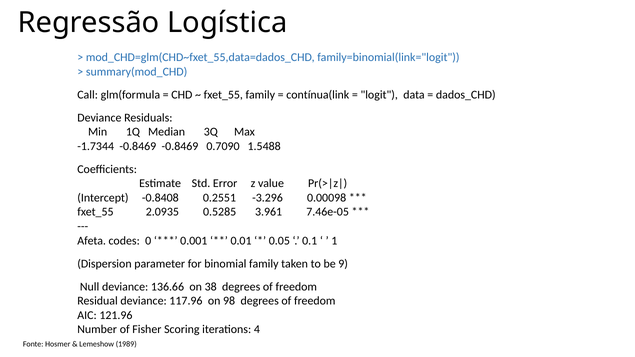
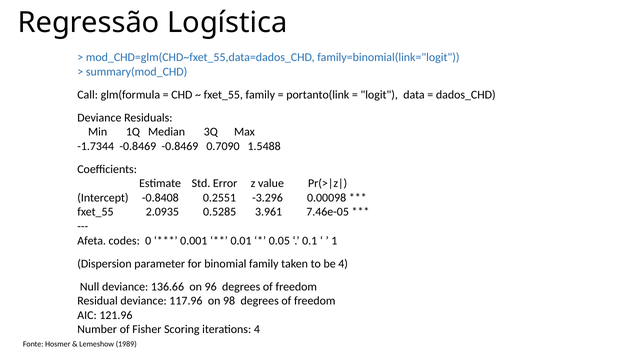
contínua(link: contínua(link -> portanto(link (318, 95)
be 9: 9 -> 4 (343, 264)
38: 38 -> 96 (211, 287)
